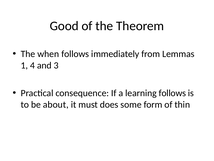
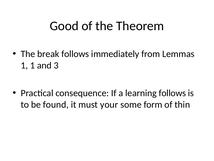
when: when -> break (48, 54)
1 4: 4 -> 1 (33, 65)
about: about -> found (56, 104)
does: does -> your (109, 104)
